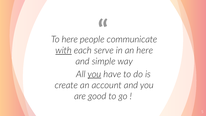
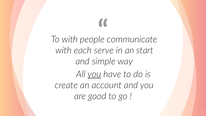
To here: here -> with (70, 39)
with underline: present -> none (64, 50)
an here: here -> start (145, 50)
